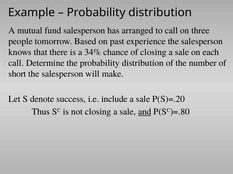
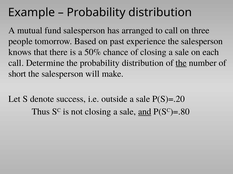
34%: 34% -> 50% (93, 52)
the underline: none -> present (181, 63)
include: include -> outside (114, 99)
